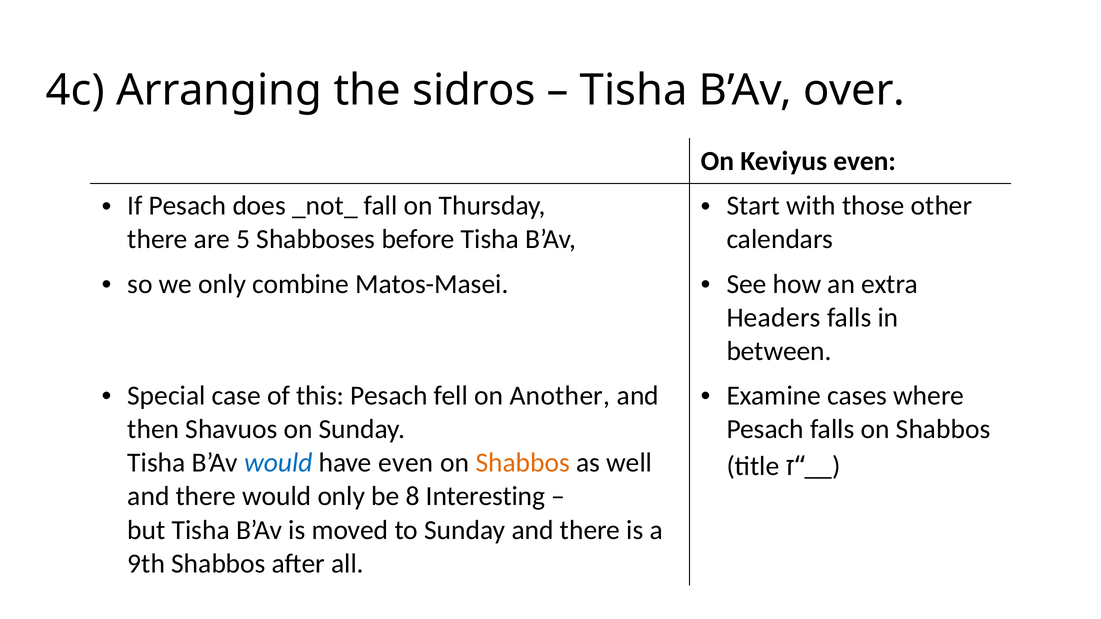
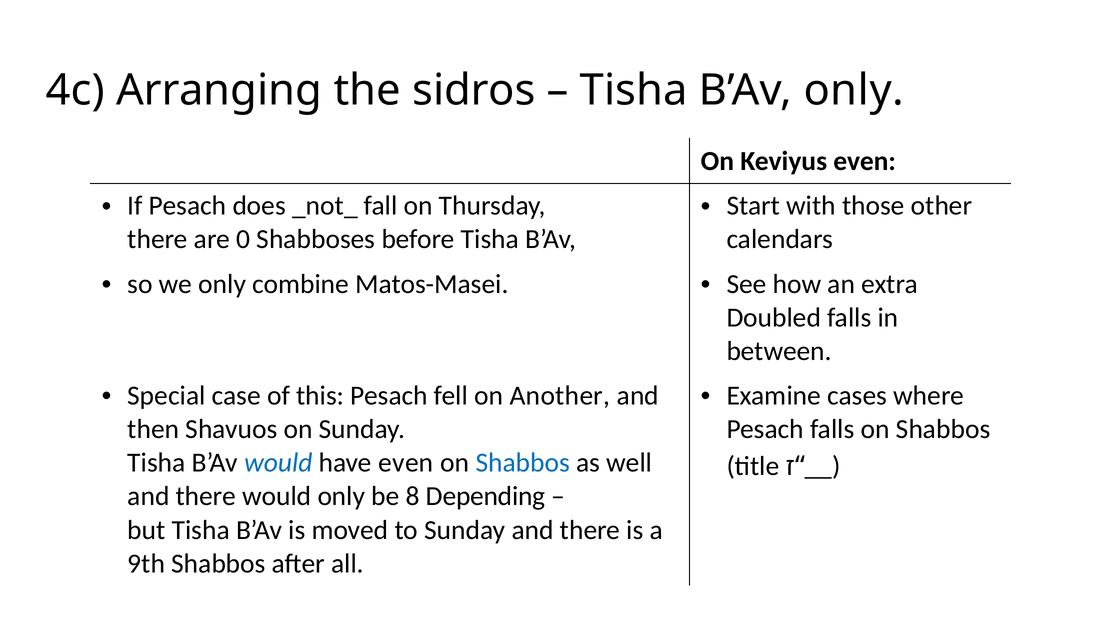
B’Av over: over -> only (854, 90)
5: 5 -> 0 (243, 239)
Headers: Headers -> Doubled (774, 318)
Shabbos colour: orange -> blue (523, 463)
Interesting: Interesting -> Depending (486, 497)
